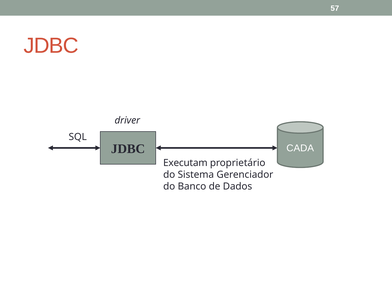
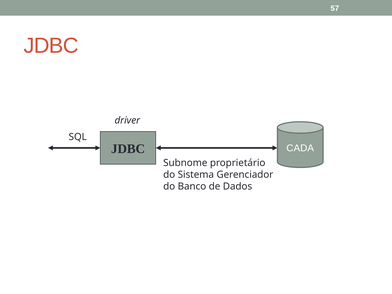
Executam: Executam -> Subnome (185, 163)
